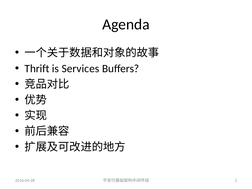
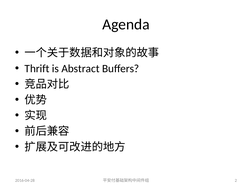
Services: Services -> Abstract (81, 69)
